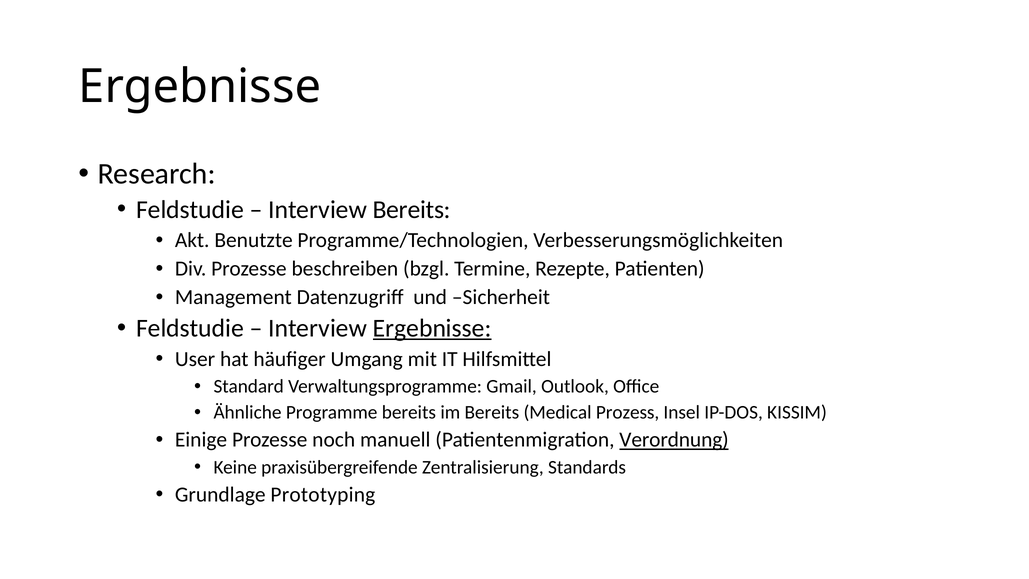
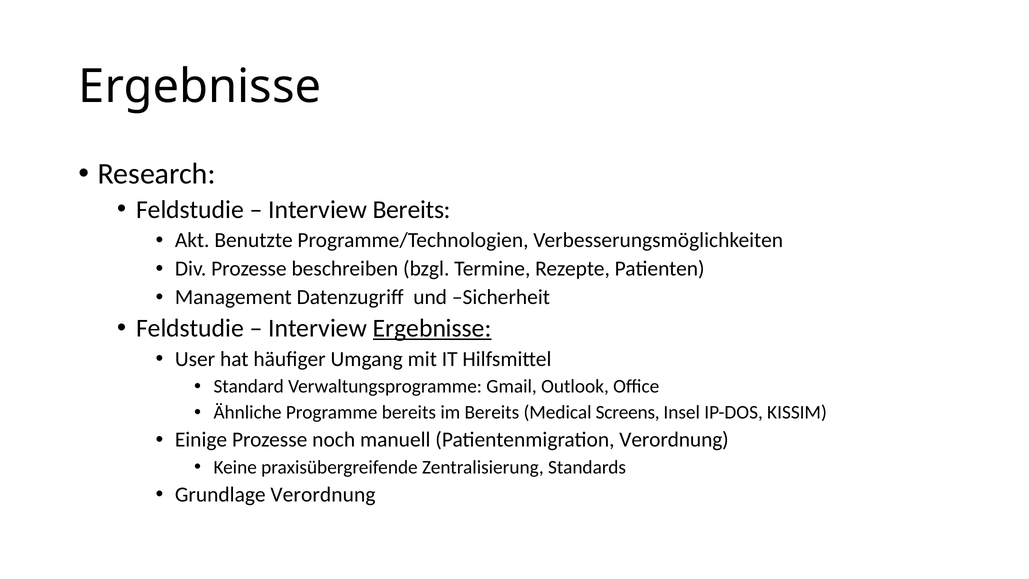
Prozess: Prozess -> Screens (628, 412)
Verordnung underline: present -> none (674, 440)
Grundlage Prototyping: Prototyping -> Verordnung (323, 494)
